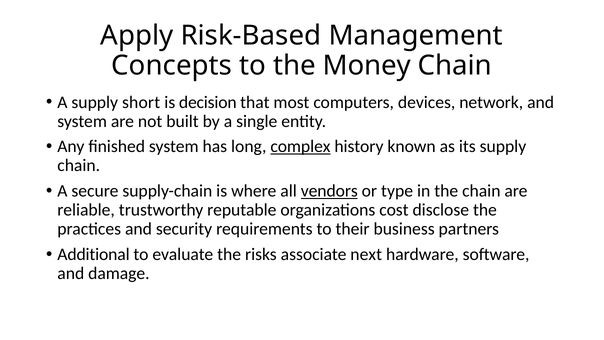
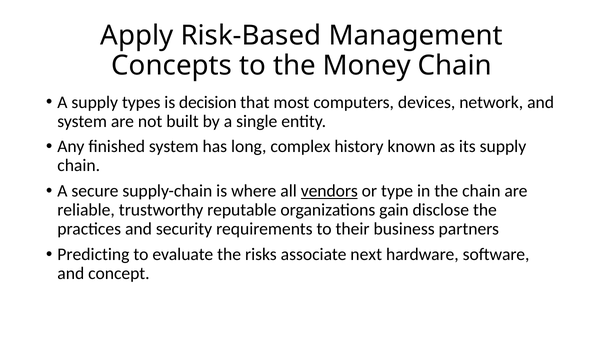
short: short -> types (141, 102)
complex underline: present -> none (300, 146)
cost: cost -> gain (394, 210)
Additional: Additional -> Predicting (93, 254)
damage: damage -> concept (119, 273)
